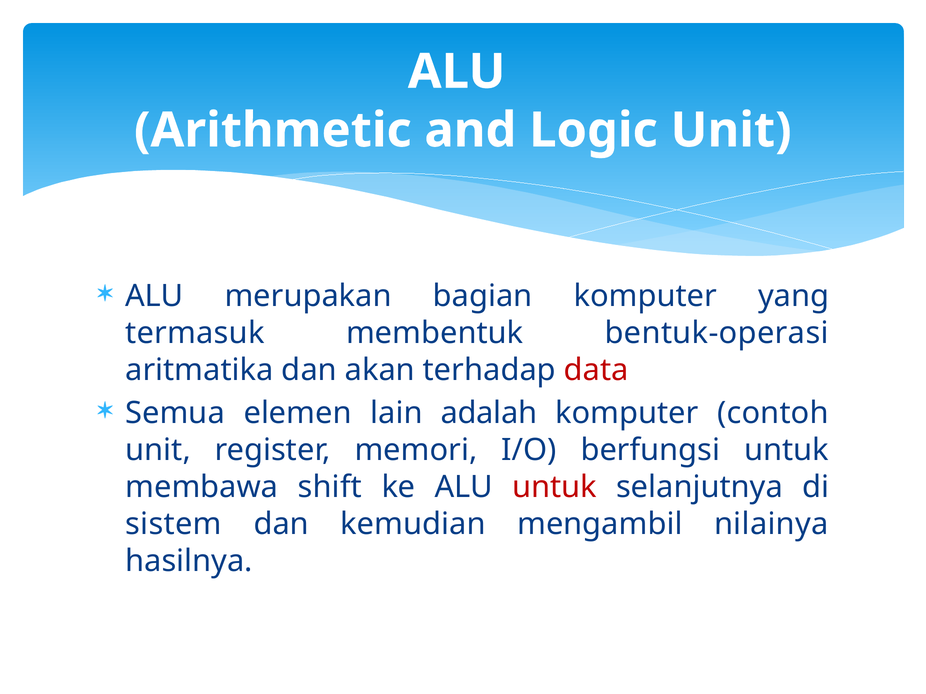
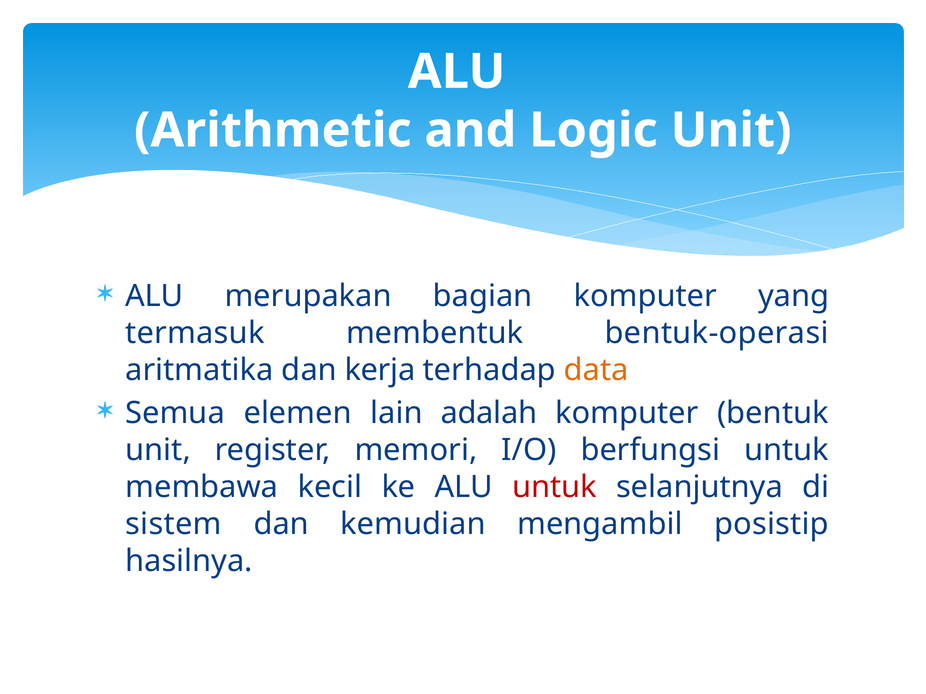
akan: akan -> kerja (380, 370)
data colour: red -> orange (596, 370)
contoh: contoh -> bentuk (773, 414)
shift: shift -> kecil (330, 488)
nilainya: nilainya -> posistip (771, 525)
